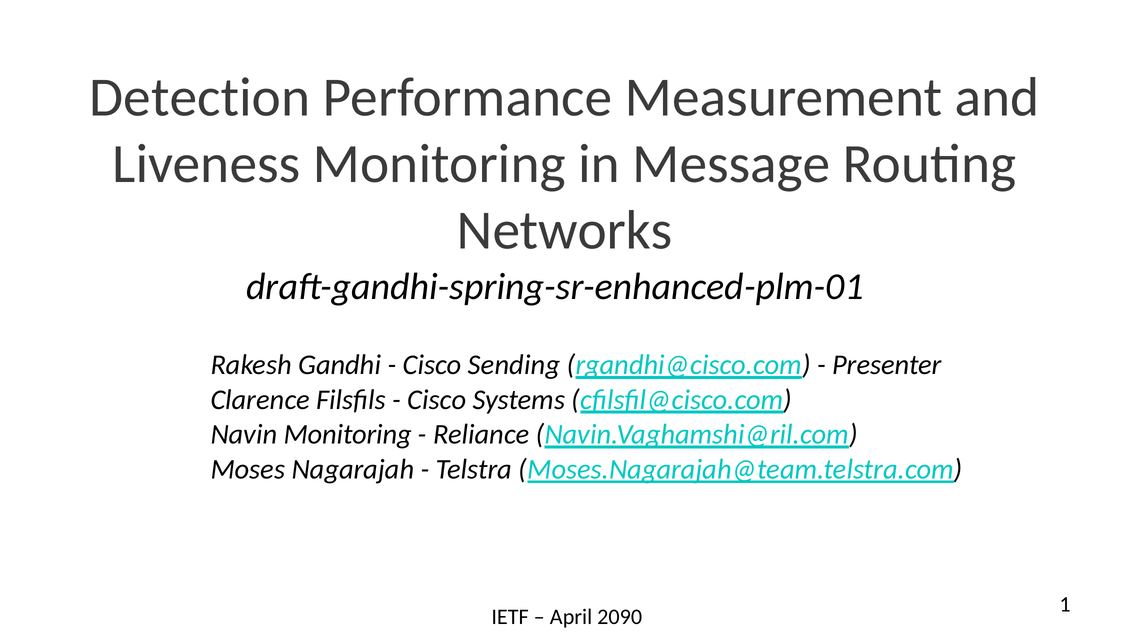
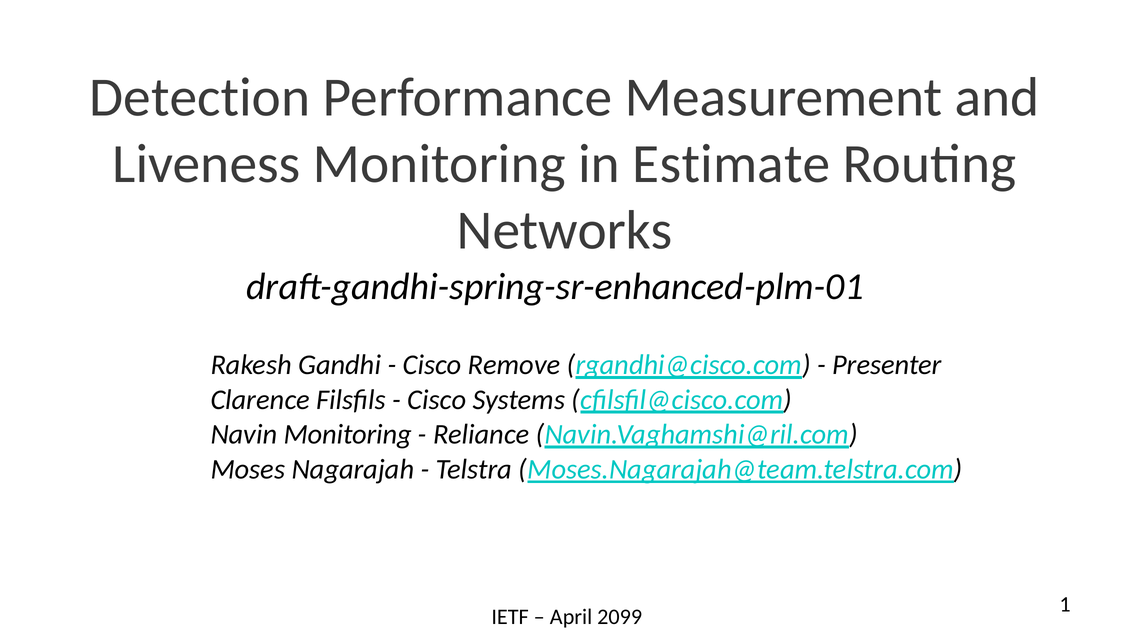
Message: Message -> Estimate (731, 164)
Sending: Sending -> Remove (514, 365)
2090: 2090 -> 2099 (620, 617)
